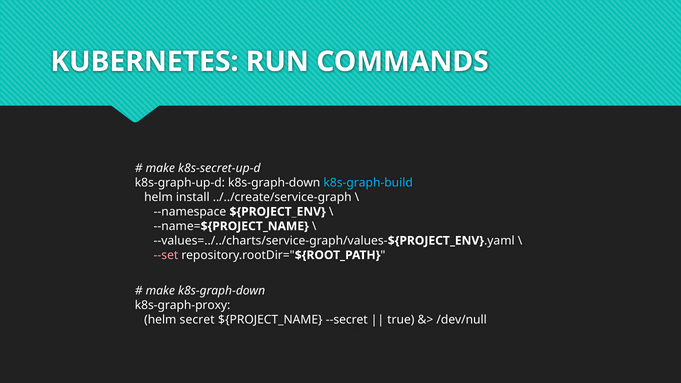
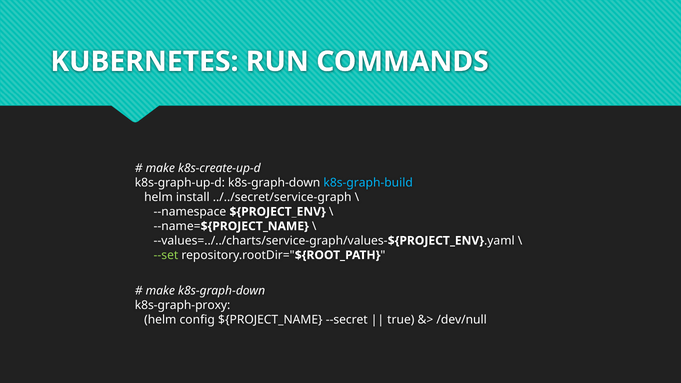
k8s-secret-up-d: k8s-secret-up-d -> k8s-create-up-d (219, 168)
../../create/service-graph: ../../create/service-graph -> ../../secret/service-graph (282, 197)
--set colour: pink -> light green (166, 255)
secret: secret -> config (197, 320)
